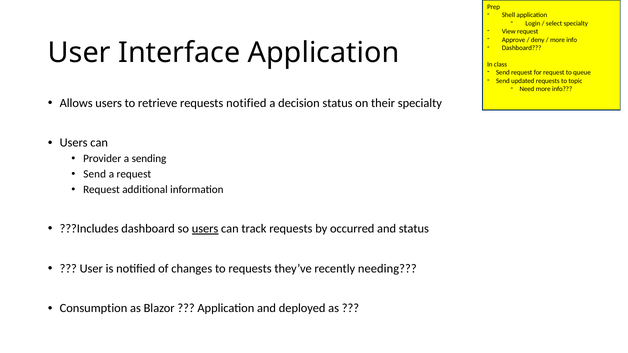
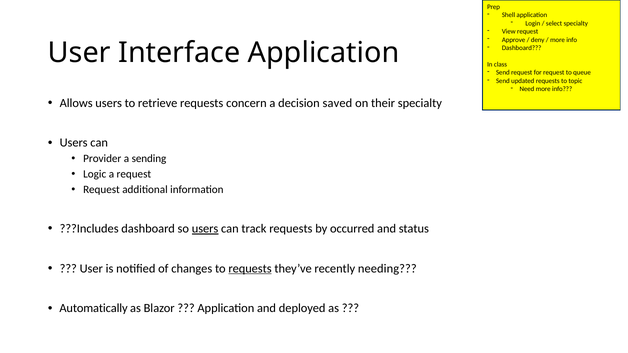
requests notified: notified -> concern (246, 103)
decision status: status -> saved (337, 103)
Send: Send -> Logic (95, 174)
requests underline: none -> present (250, 269)
Consumption: Consumption -> Automatically (94, 309)
